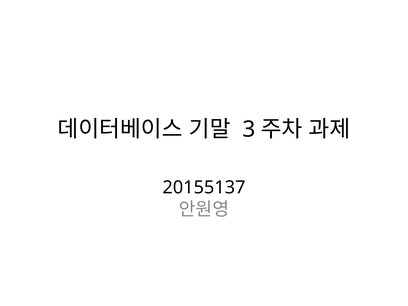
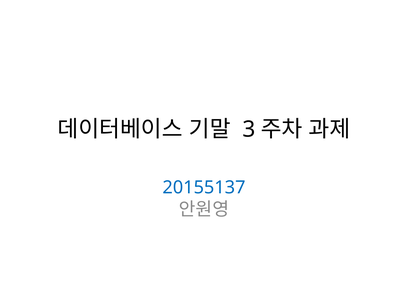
20155137 colour: black -> blue (204, 188)
